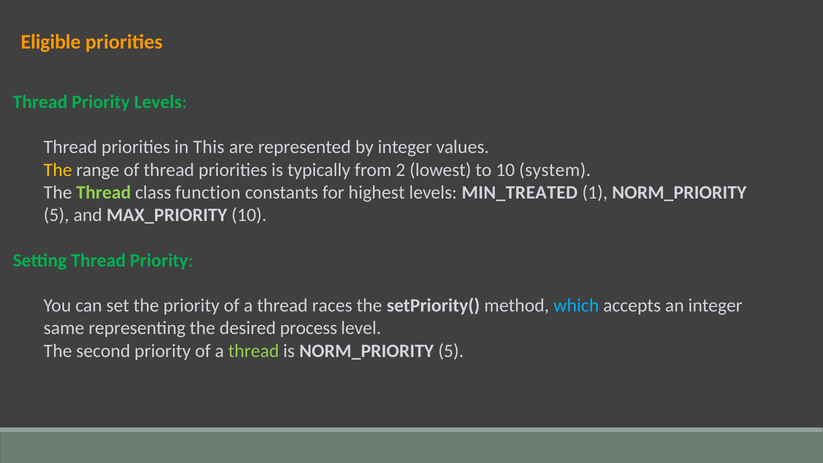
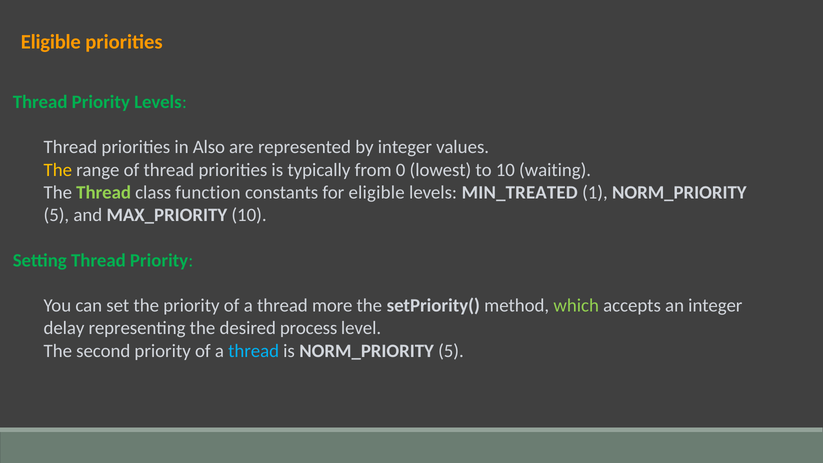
This: This -> Also (209, 147)
2: 2 -> 0 (401, 170)
system: system -> waiting (555, 170)
for highest: highest -> eligible (377, 192)
races: races -> more (332, 306)
which colour: light blue -> light green (576, 306)
same: same -> delay (64, 328)
thread colour: light green -> light blue (254, 351)
